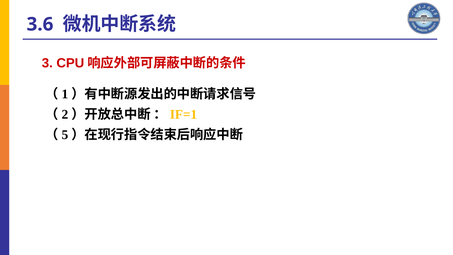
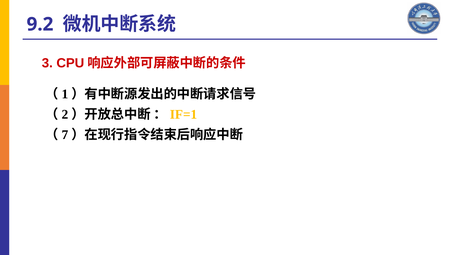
3.6: 3.6 -> 9.2 (40, 24)
5: 5 -> 7 (65, 135)
